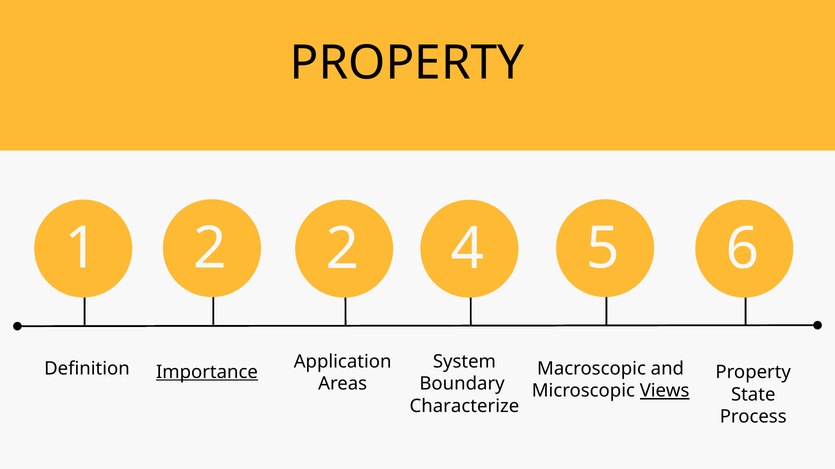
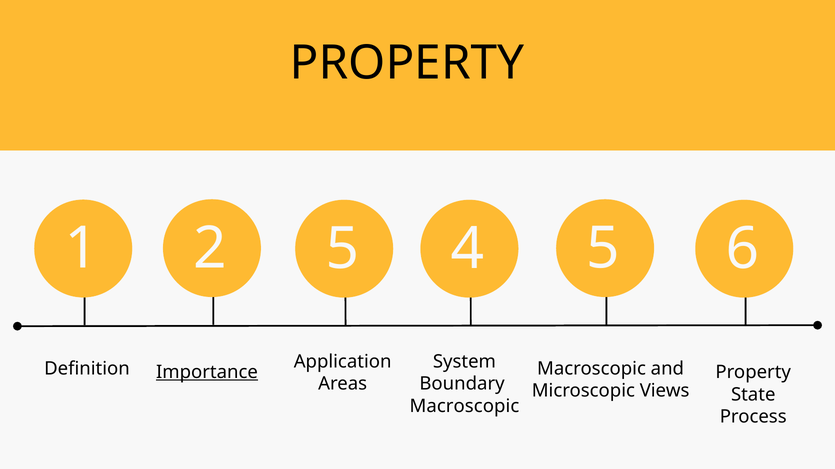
2 2: 2 -> 5 (342, 249)
Views underline: present -> none (665, 391)
Characterize: Characterize -> Macroscopic (464, 407)
